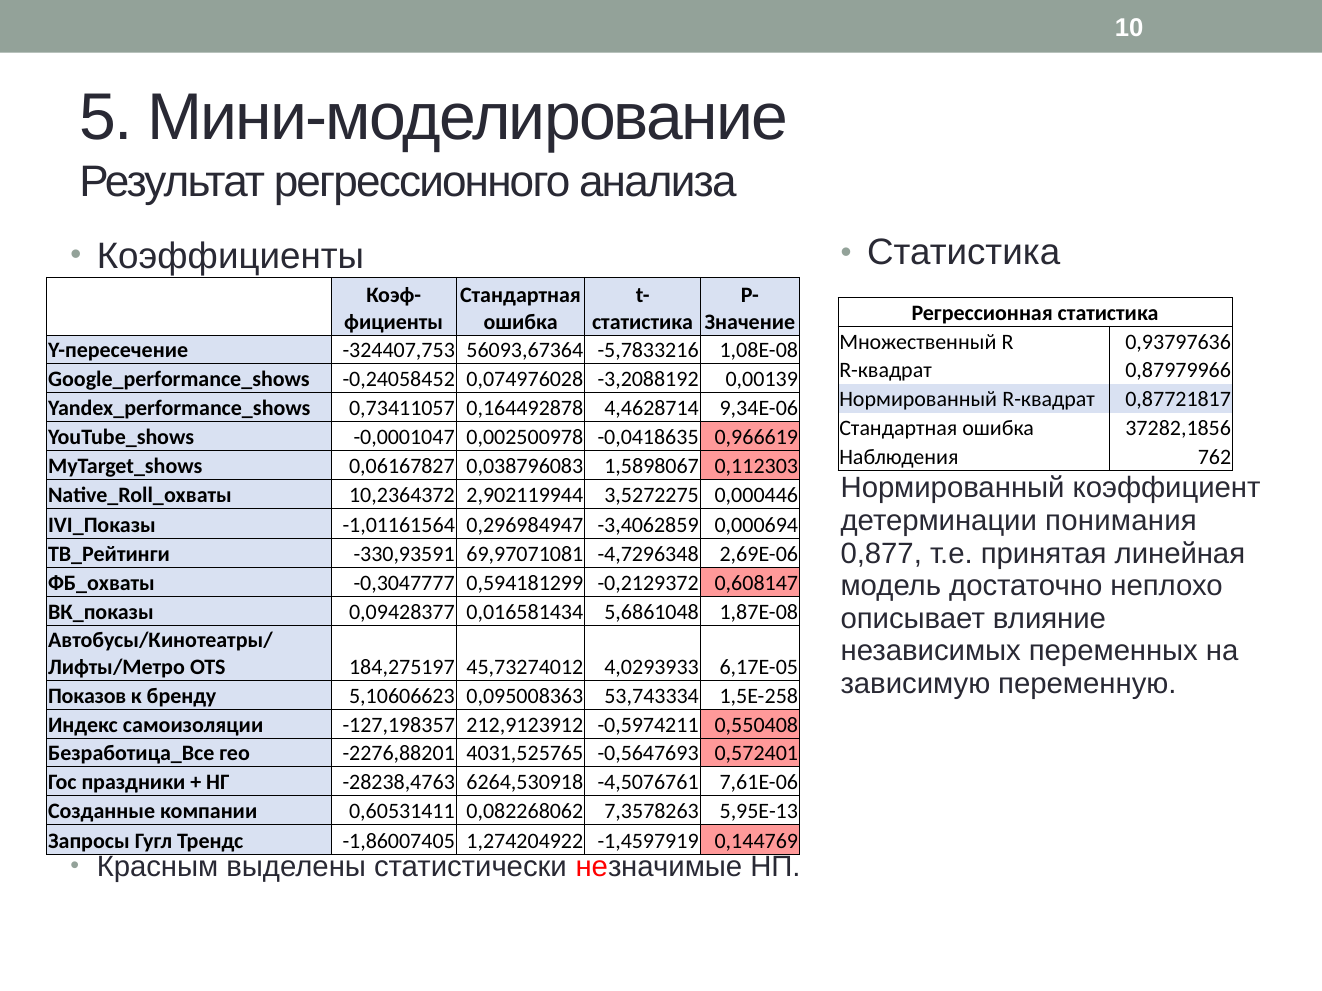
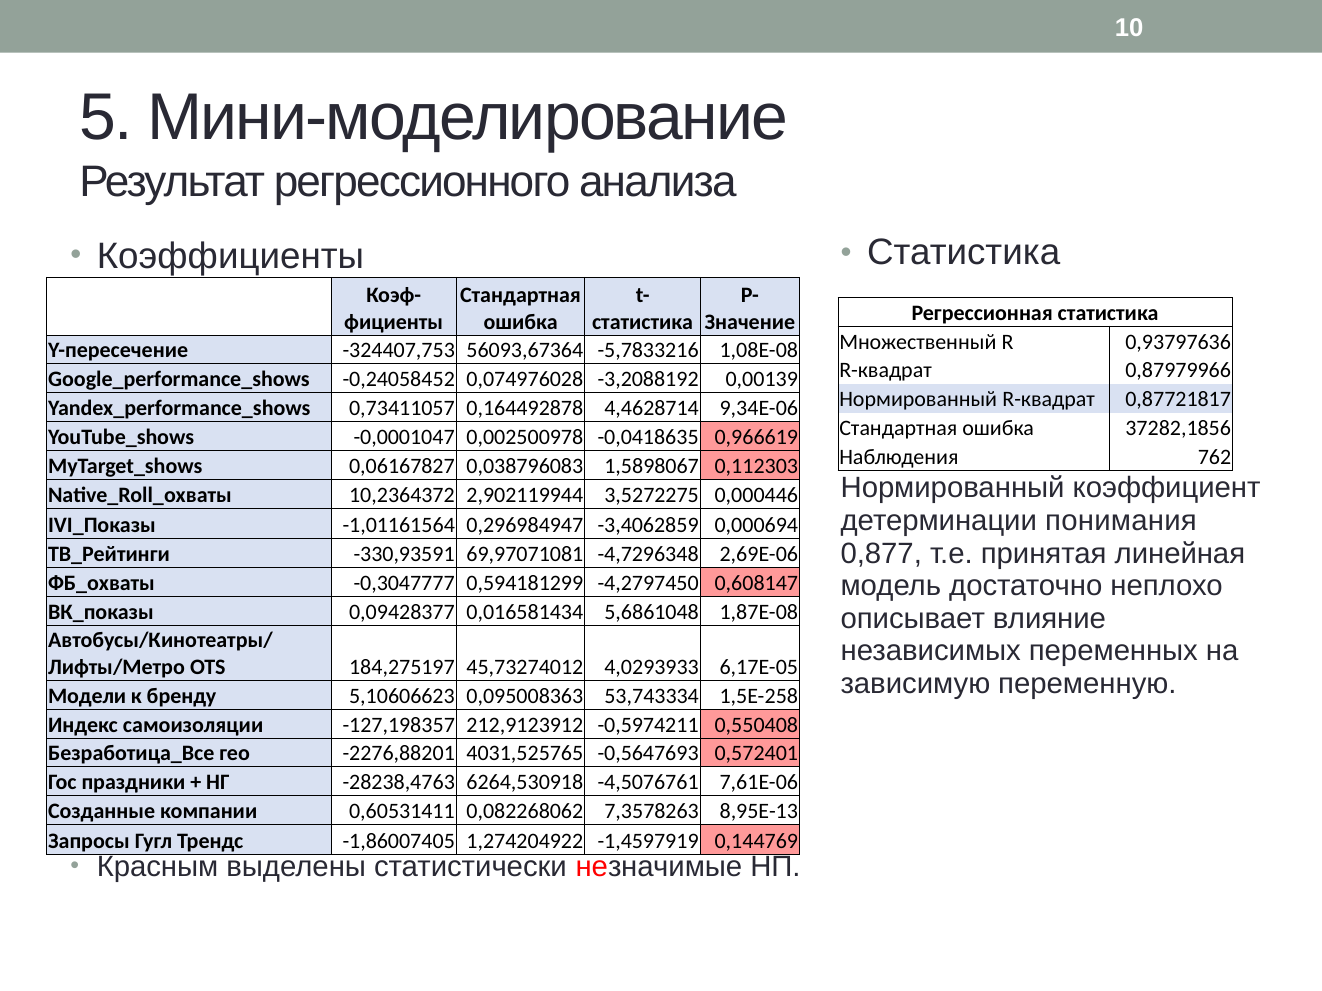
-0,2129372: -0,2129372 -> -4,2797450 (648, 583)
Показов: Показов -> Модели (87, 696)
5,95E-13: 5,95E-13 -> 8,95E-13 (759, 812)
